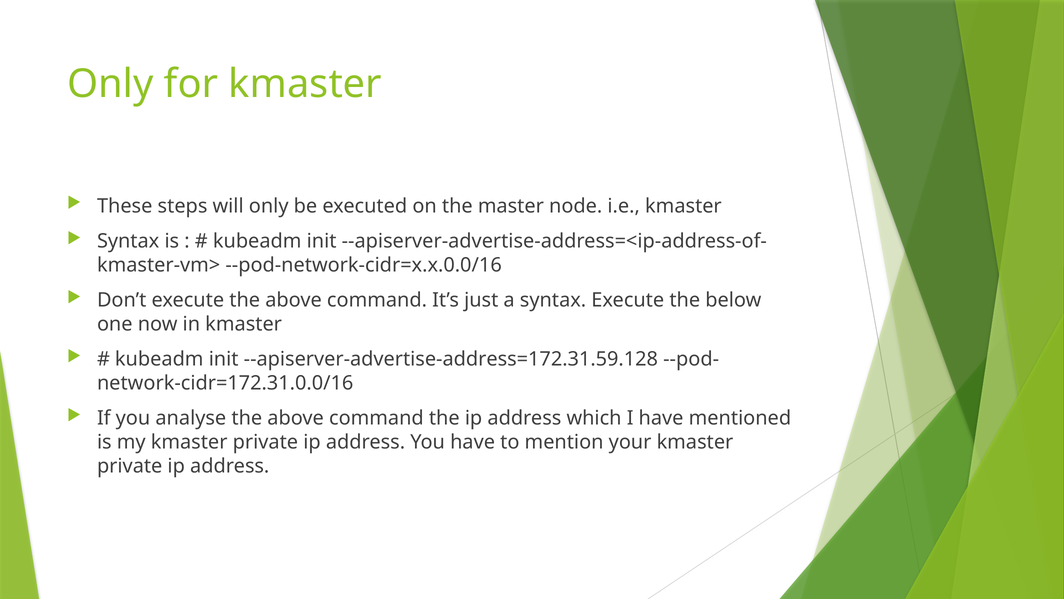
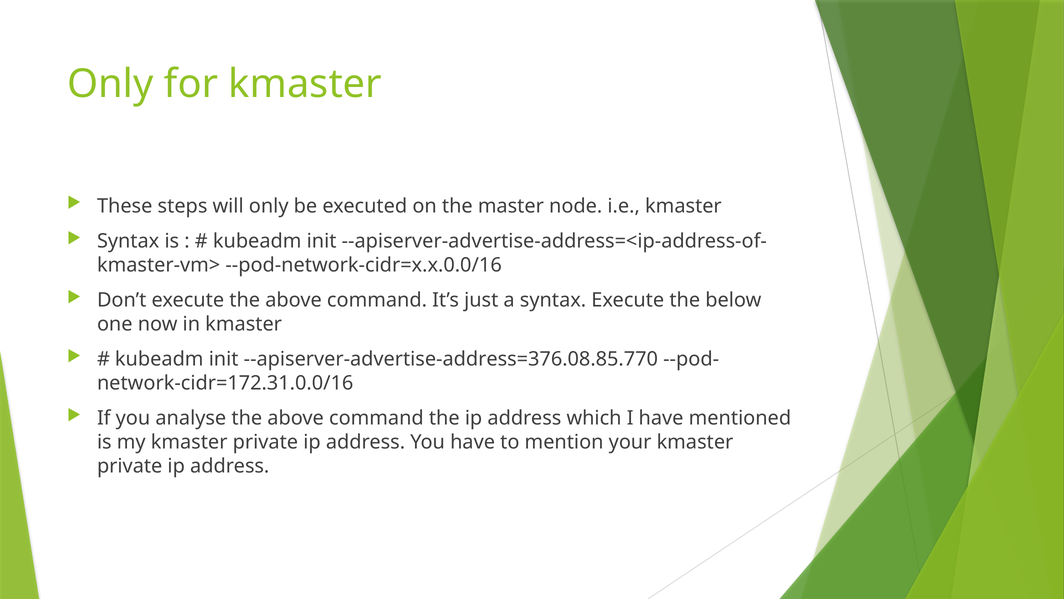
--apiserver-advertise-address=172.31.59.128: --apiserver-advertise-address=172.31.59.128 -> --apiserver-advertise-address=376.08.85.770 (451, 359)
